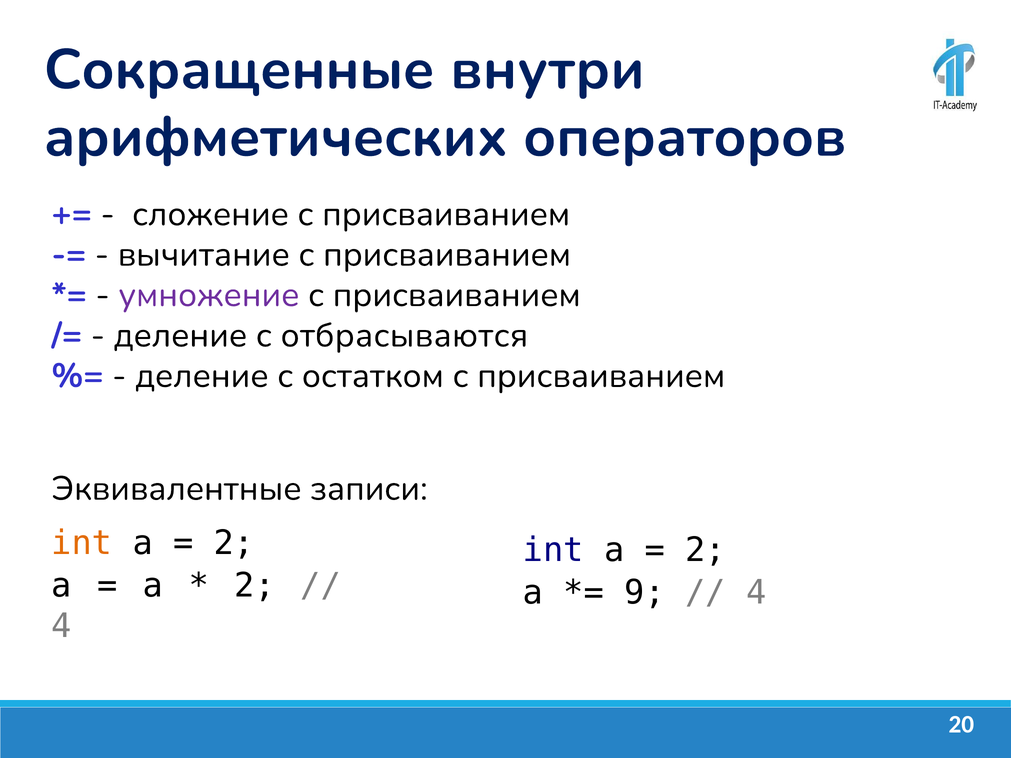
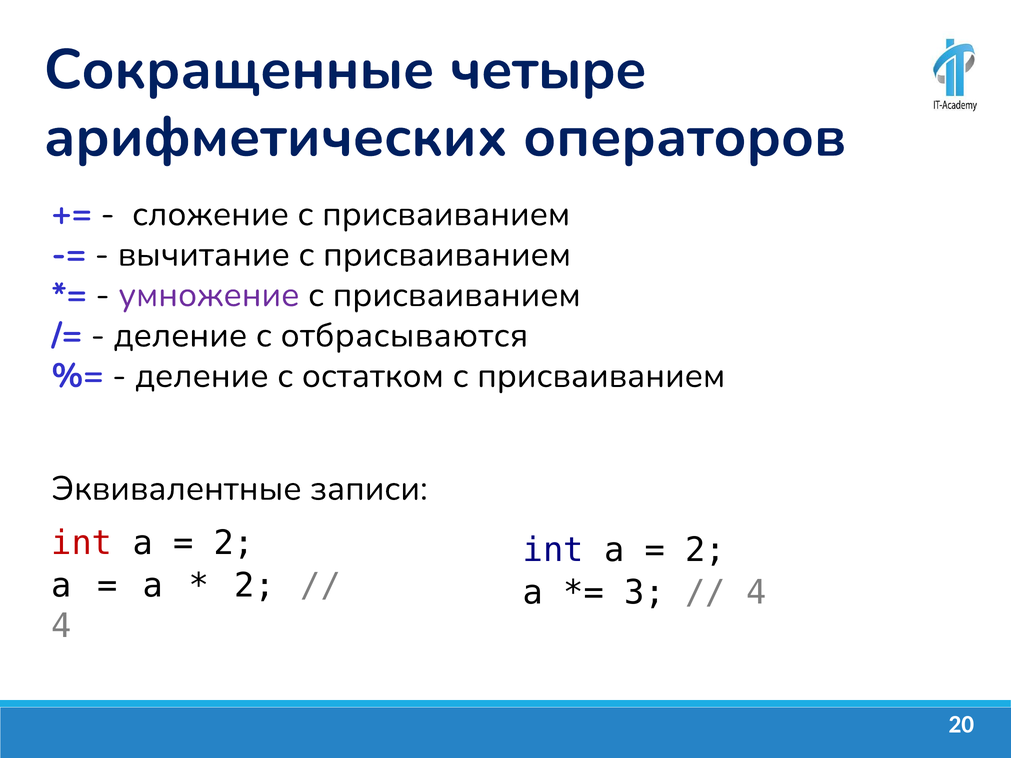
внутри: внутри -> четыре (548, 70)
int colour: orange -> red (82, 543)
9: 9 -> 3 (645, 593)
